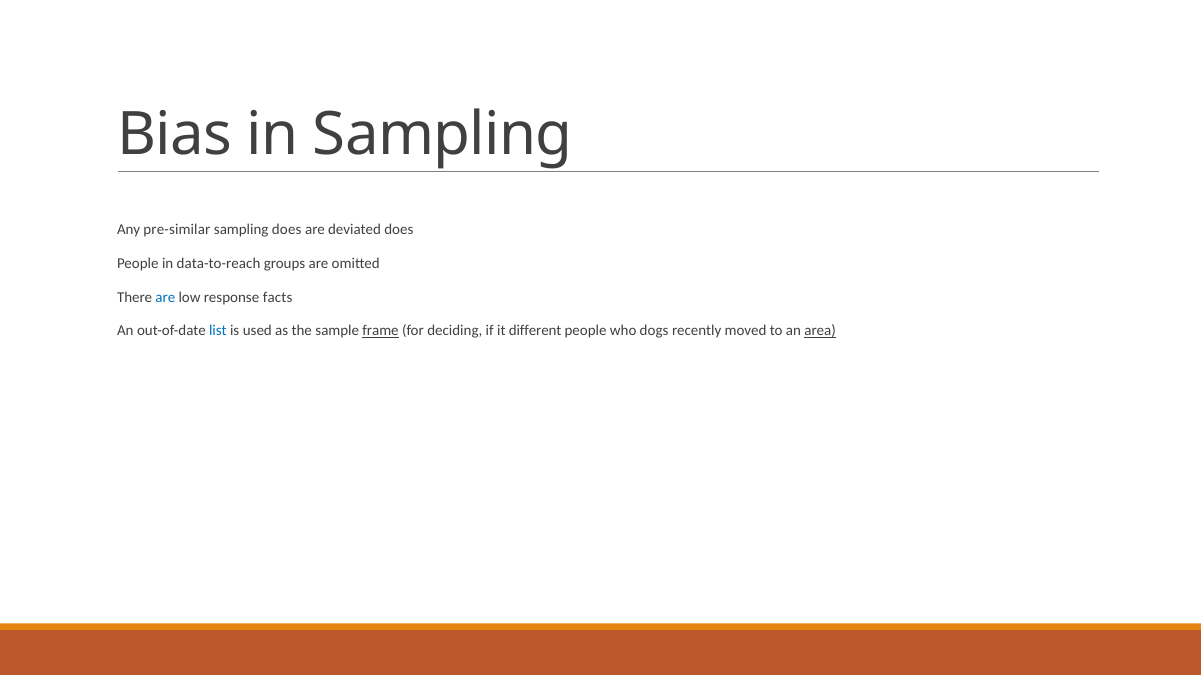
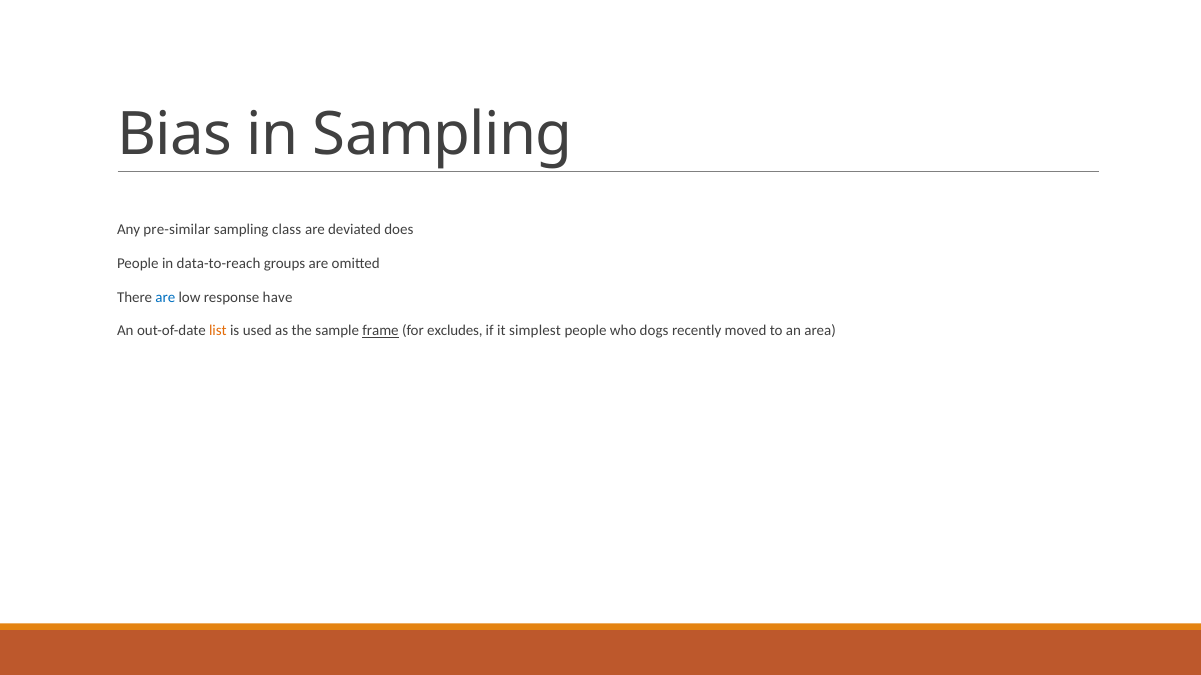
sampling does: does -> class (287, 230)
facts: facts -> have (278, 297)
list colour: blue -> orange (218, 331)
deciding: deciding -> excludes (455, 331)
different: different -> simplest (535, 331)
area underline: present -> none (820, 331)
